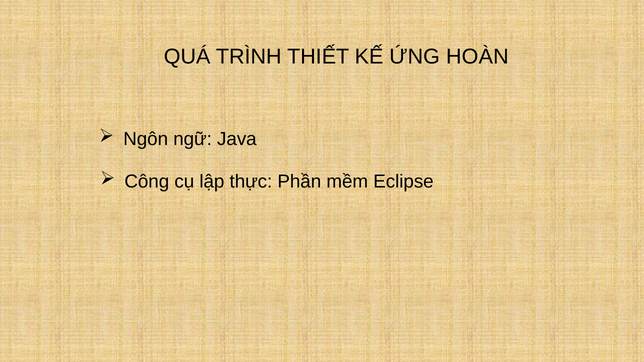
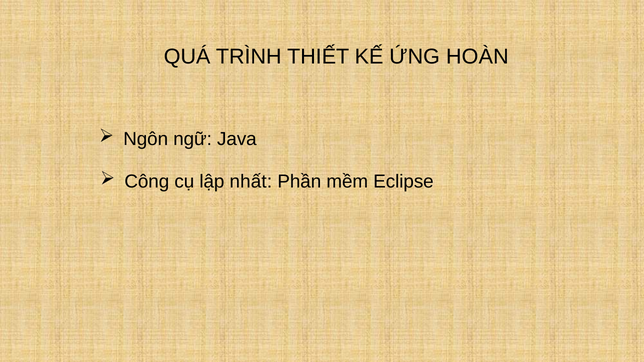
thực: thực -> nhất (251, 182)
